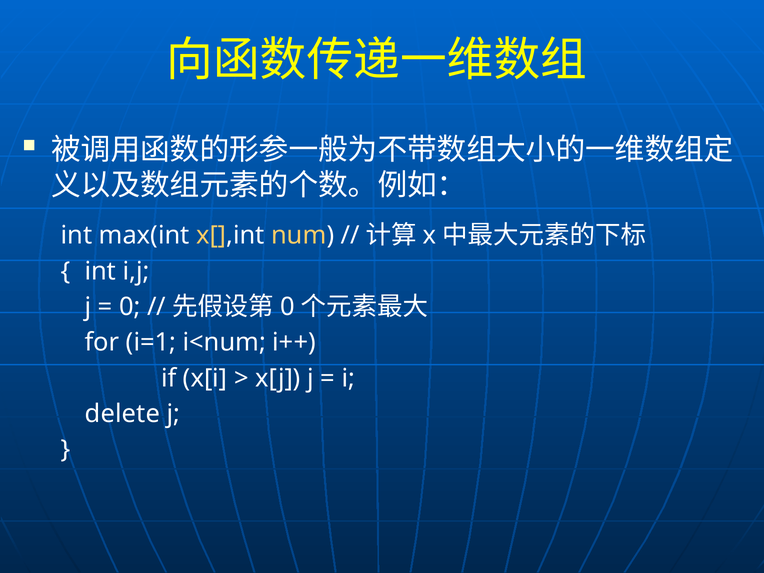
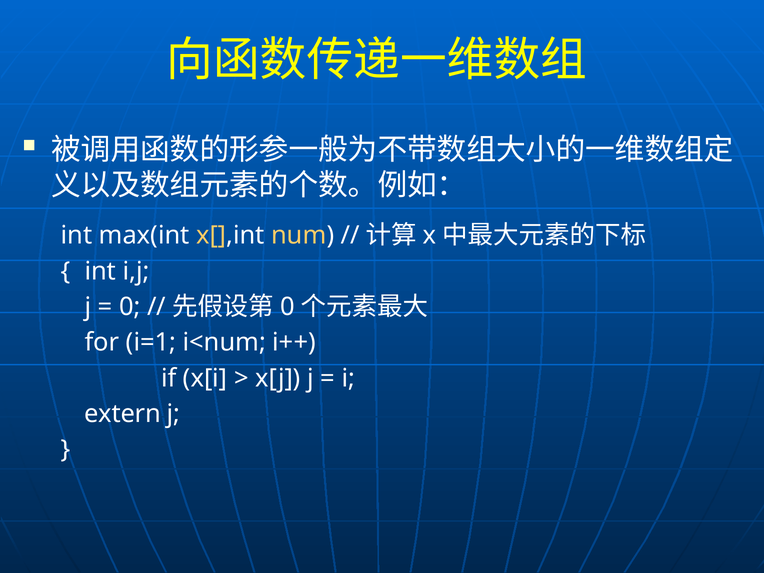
delete: delete -> extern (123, 414)
